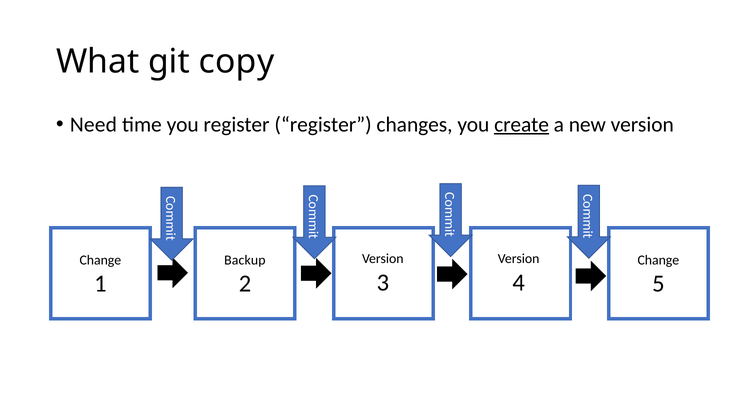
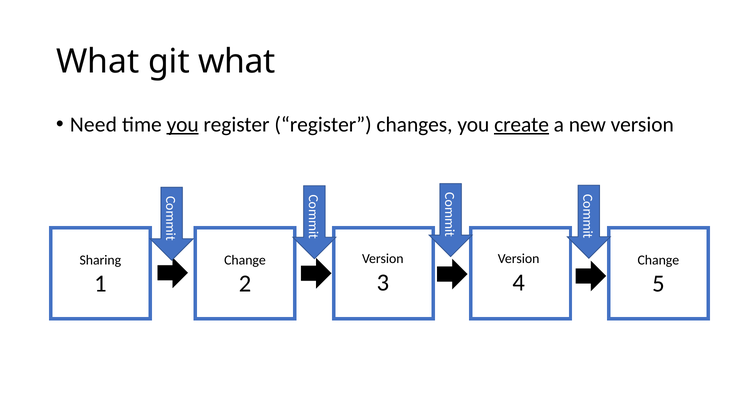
git copy: copy -> what (237, 62)
you underline: none -> present (183, 124)
Change: Change -> Sharing (100, 260)
Backup: Backup -> Change (245, 260)
